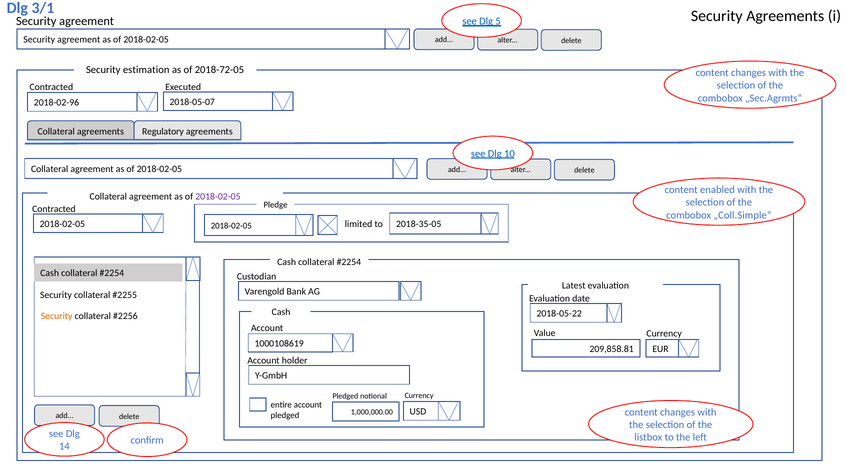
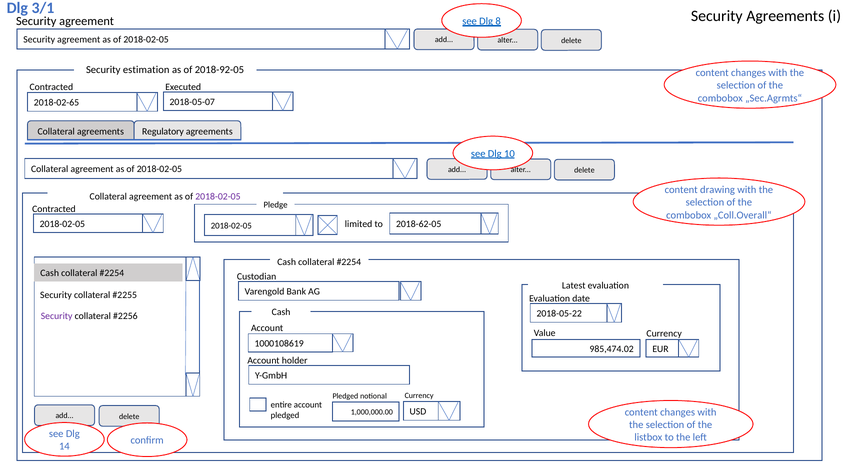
5: 5 -> 8 (498, 21)
2018-72-05: 2018-72-05 -> 2018-92-05 (219, 70)
2018-02-96: 2018-02-96 -> 2018-02-65 (56, 103)
enabled: enabled -> drawing (717, 190)
„Coll.Simple“: „Coll.Simple“ -> „Coll.Overall“ (743, 215)
2018-35-05: 2018-35-05 -> 2018-62-05 (419, 224)
Security colour: orange -> purple (57, 316)
209,858.81: 209,858.81 -> 985,474.02 (612, 349)
